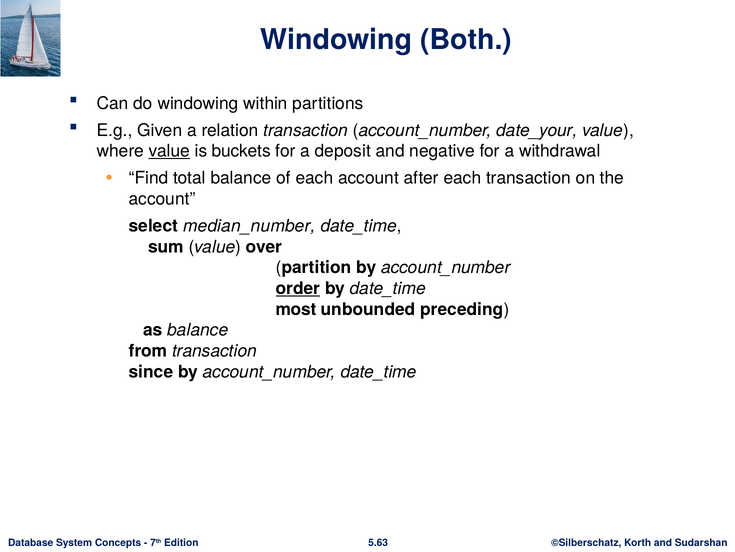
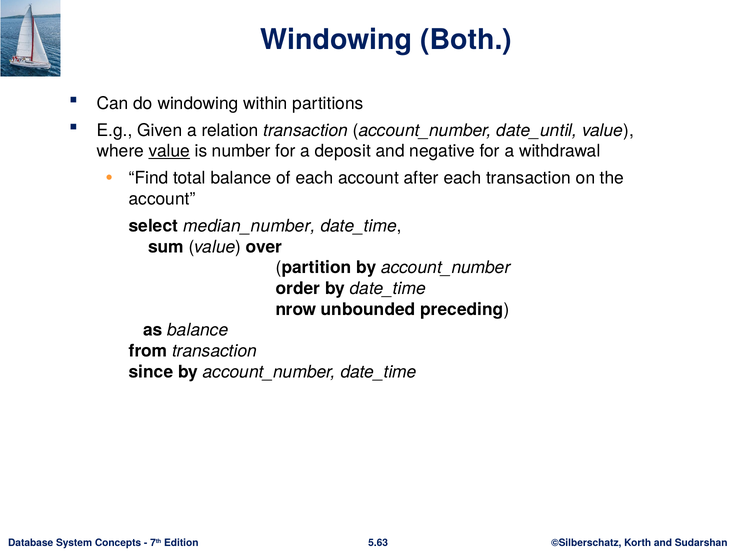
date_your: date_your -> date_until (537, 130)
buckets: buckets -> number (241, 151)
order underline: present -> none (298, 288)
most: most -> nrow (296, 309)
